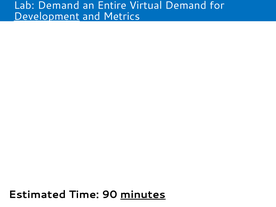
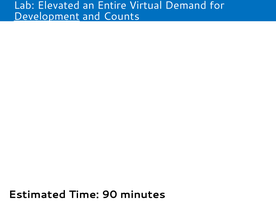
Lab Demand: Demand -> Elevated (59, 5)
Metrics: Metrics -> Counts (122, 16)
minutes underline: present -> none (143, 195)
